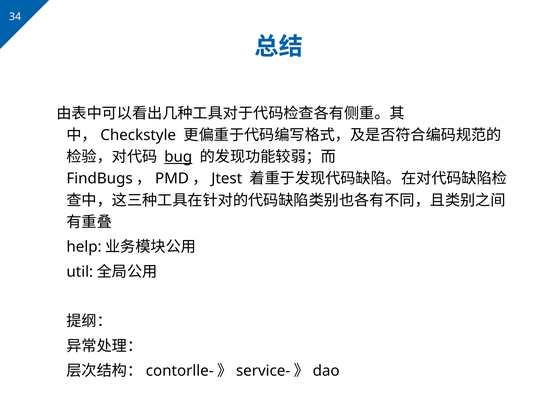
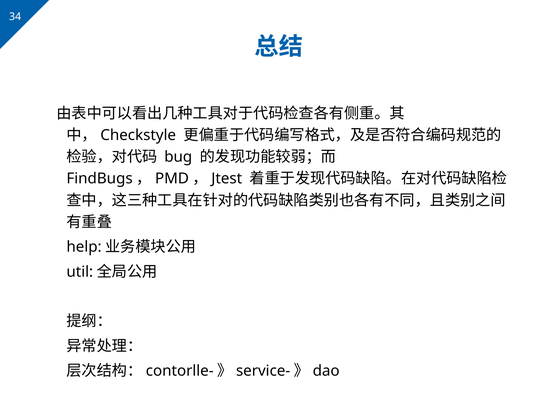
bug underline: present -> none (178, 157)
